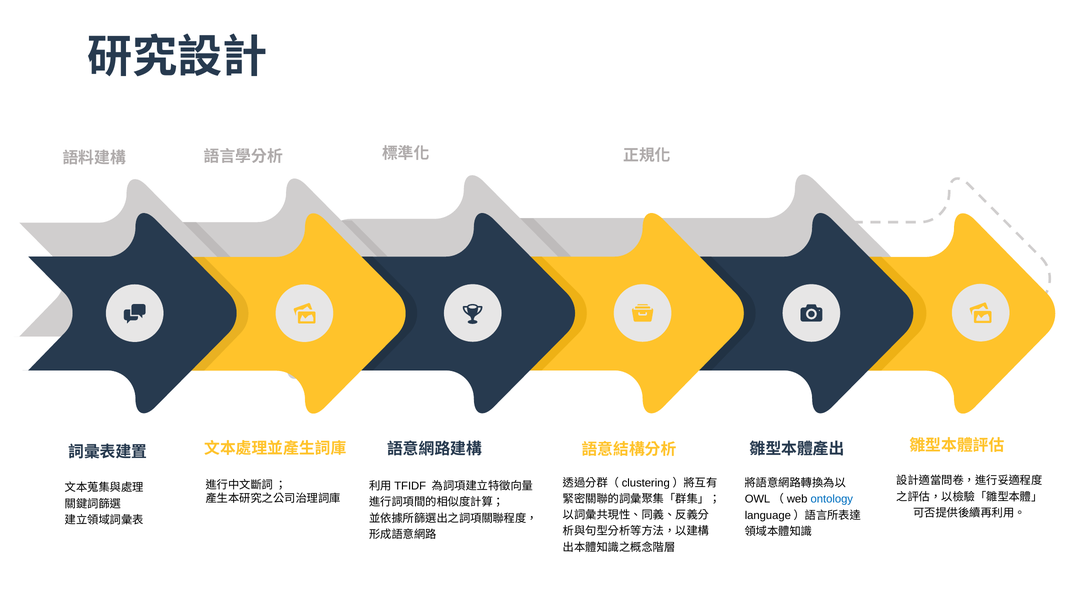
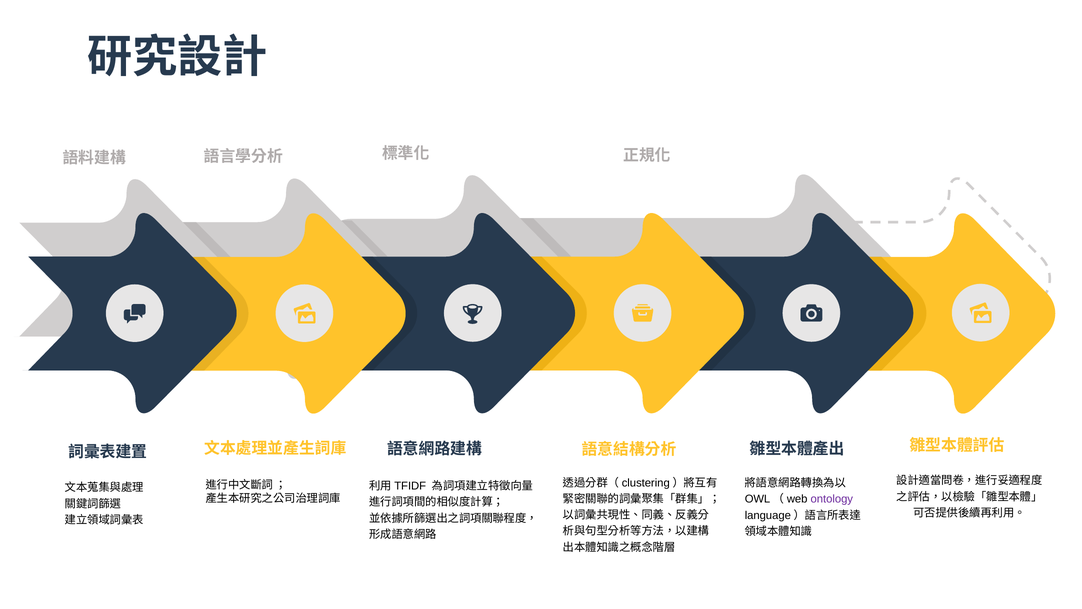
ontology colour: blue -> purple (832, 499)
